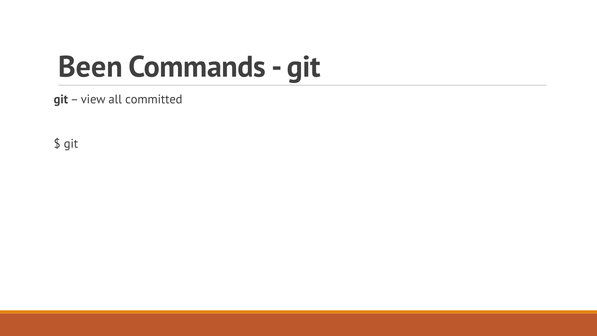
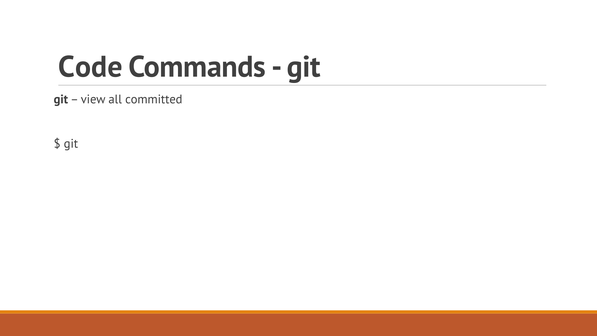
Been: Been -> Code (90, 67)
